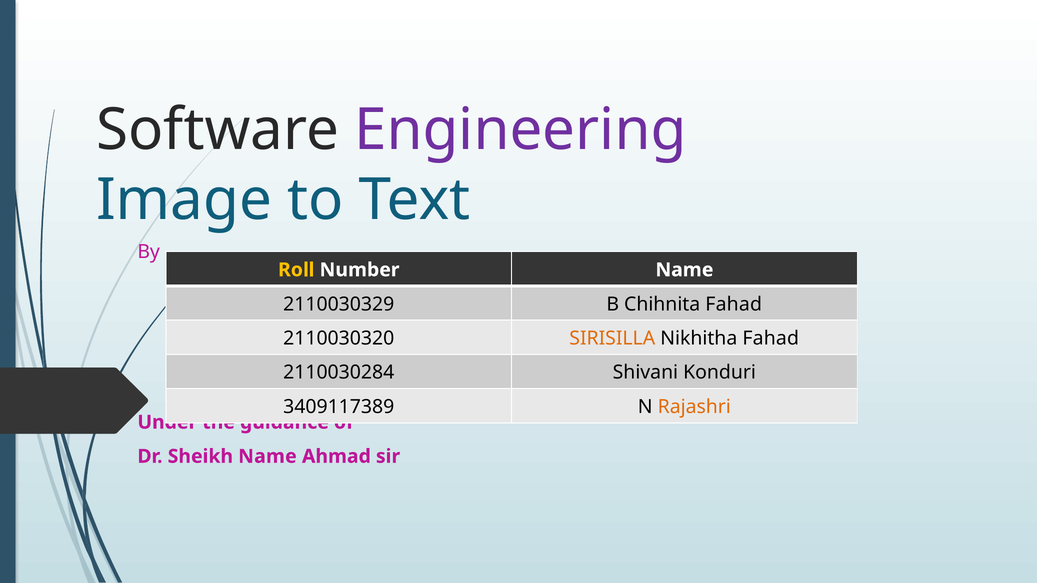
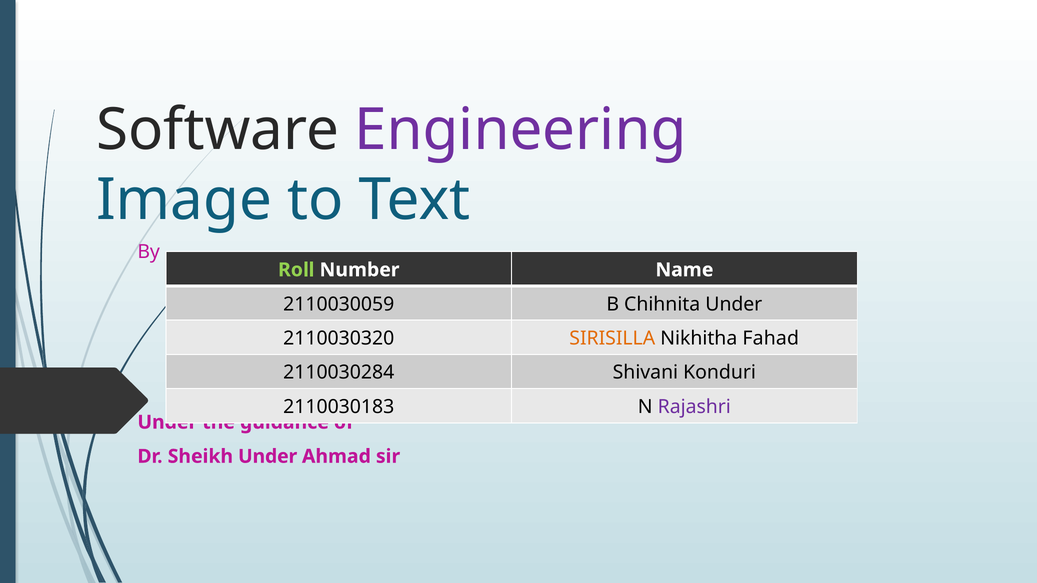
Roll colour: yellow -> light green (296, 270)
2110030329: 2110030329 -> 2110030059 (339, 304)
Chihnita Fahad: Fahad -> Under (734, 304)
3409117389: 3409117389 -> 2110030183 (339, 407)
Rajashri colour: orange -> purple (694, 407)
Sheikh Name: Name -> Under (268, 457)
